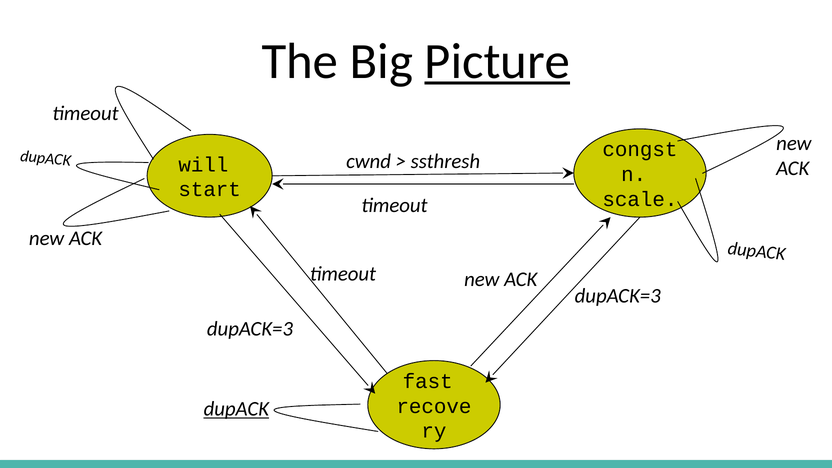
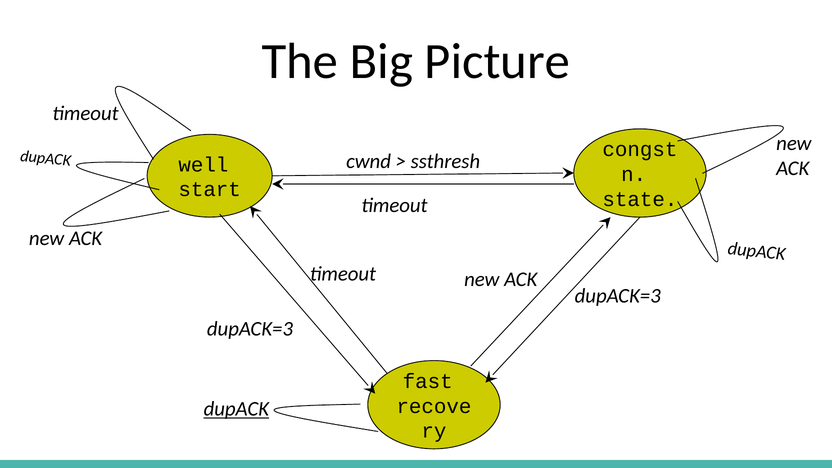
Picture underline: present -> none (497, 61)
will: will -> well (203, 165)
scale: scale -> state (640, 199)
